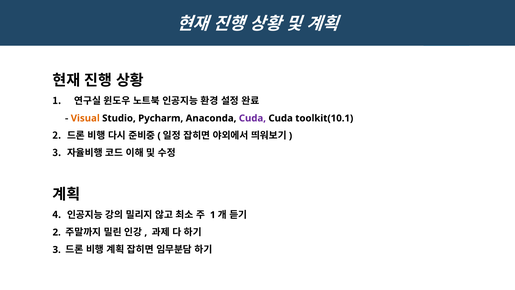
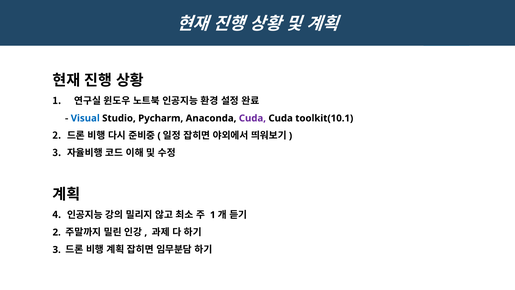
Visual colour: orange -> blue (85, 118)
